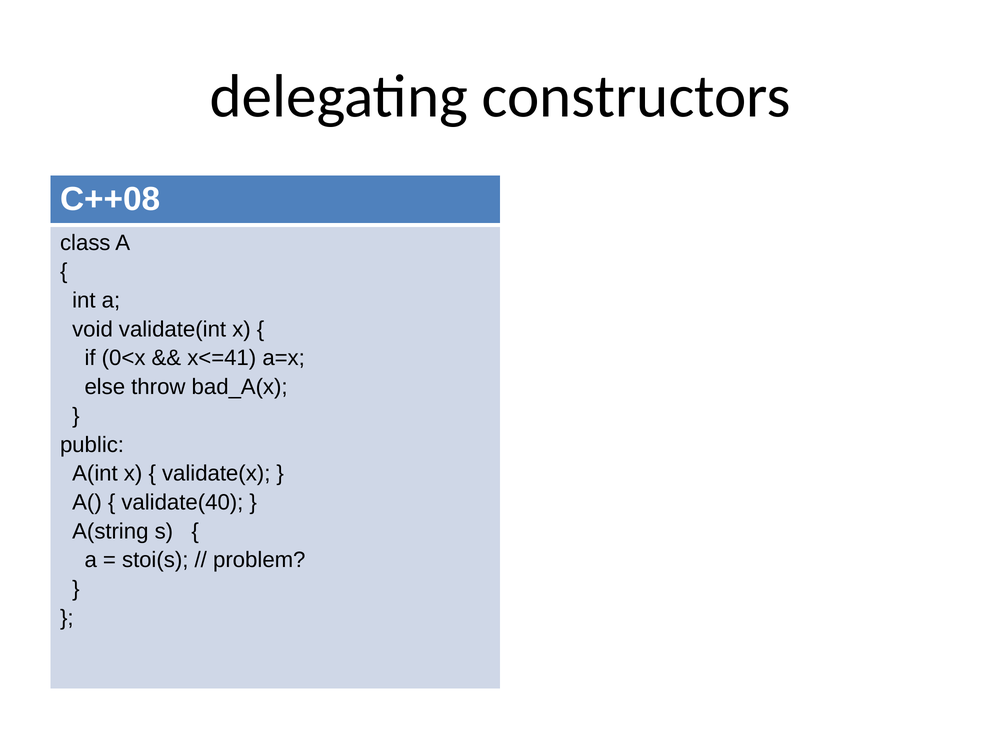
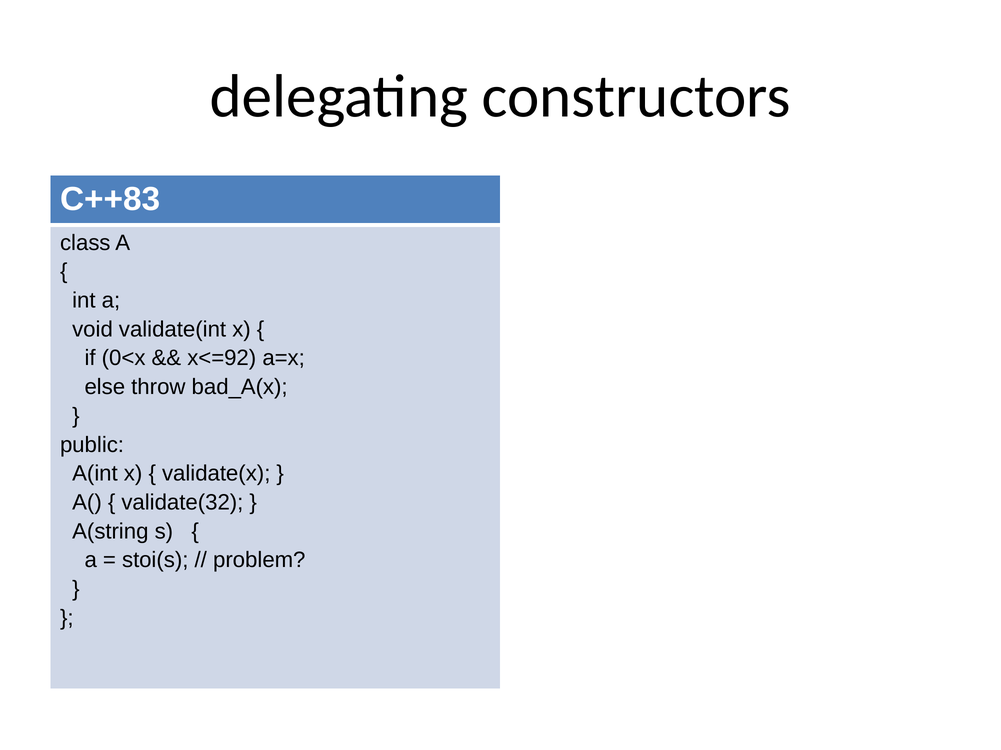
C++08: C++08 -> C++83 (110, 199)
x<=41: x<=41 -> x<=92 (222, 358)
validate(40: validate(40 -> validate(32 (182, 503)
